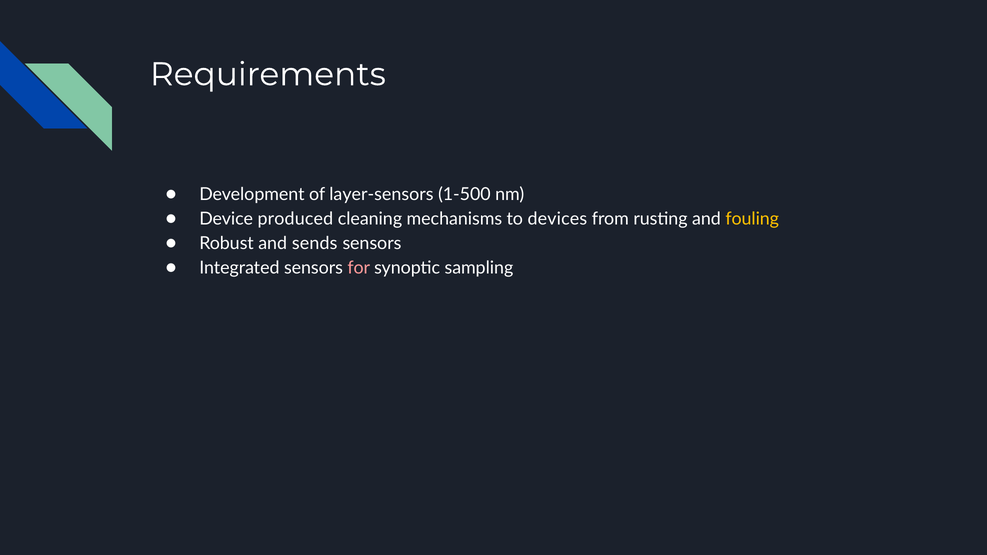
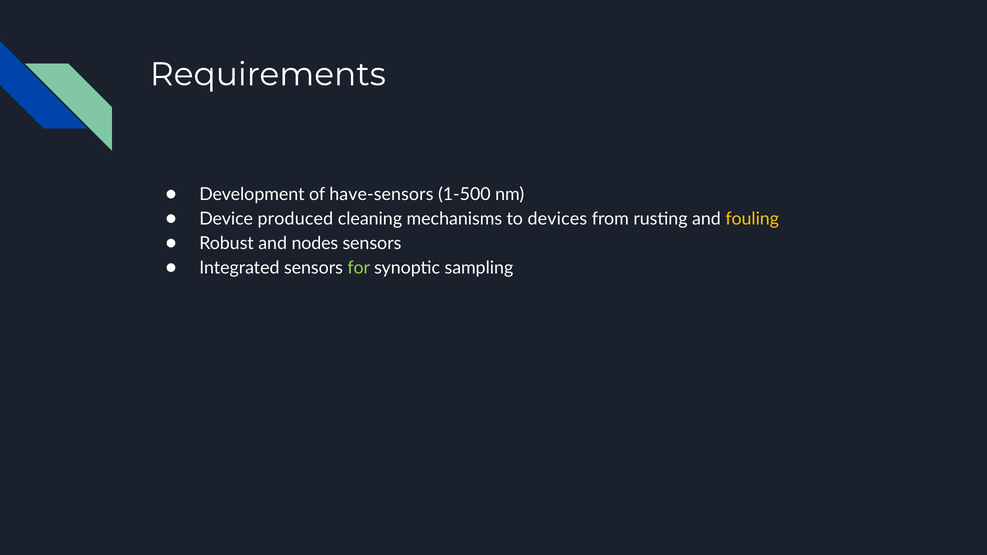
layer-sensors: layer-sensors -> have-sensors (381, 194)
sends: sends -> nodes (315, 243)
for colour: pink -> light green (359, 268)
